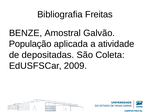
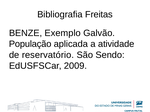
Amostral: Amostral -> Exemplo (63, 33)
depositadas: depositadas -> reservatório (48, 55)
Coleta: Coleta -> Sendo (110, 55)
